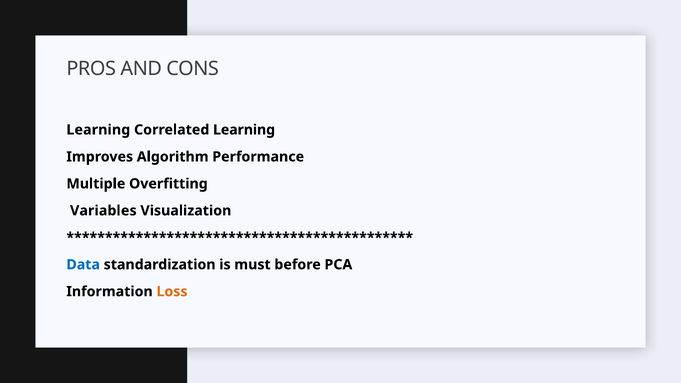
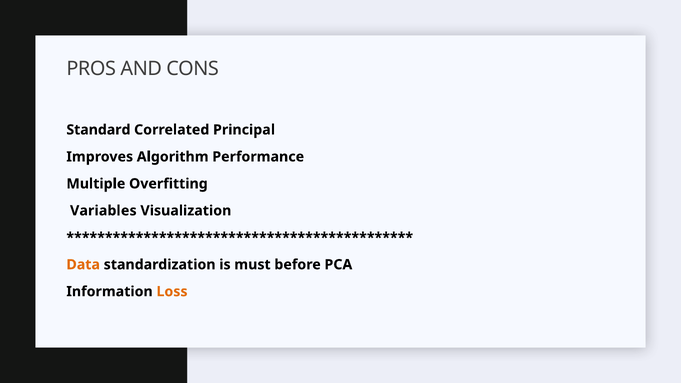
Learning: Learning -> Standard (98, 130)
Correlated Learning: Learning -> Principal (244, 130)
Data colour: blue -> orange (83, 265)
